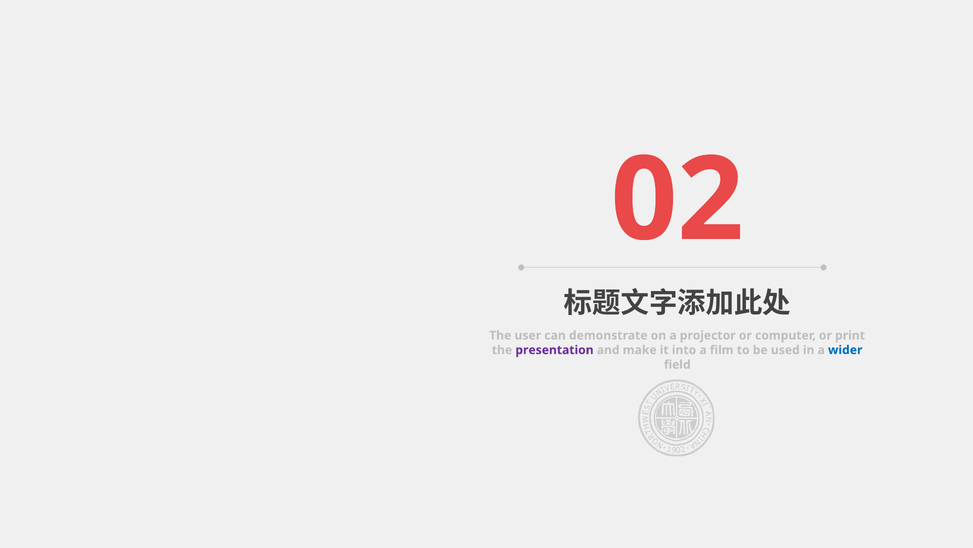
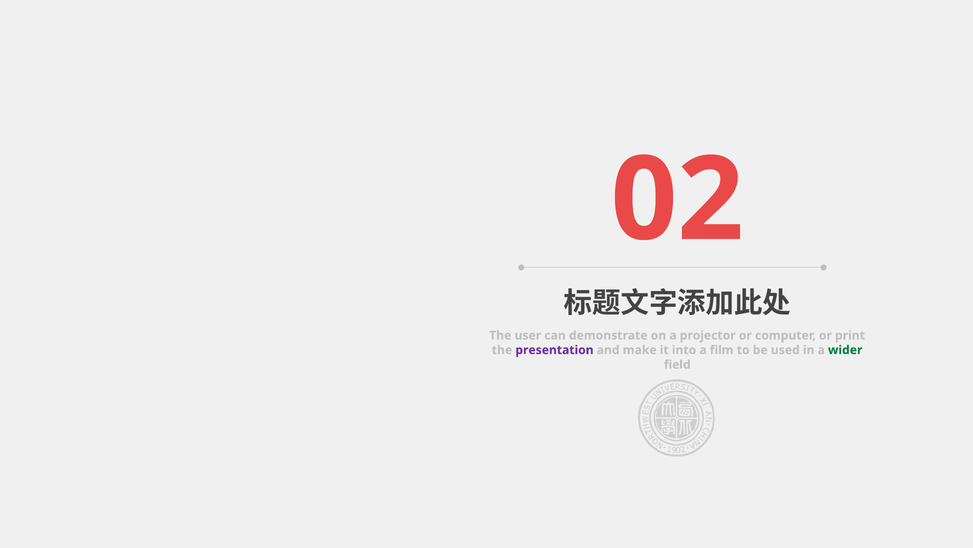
wider colour: blue -> green (845, 350)
